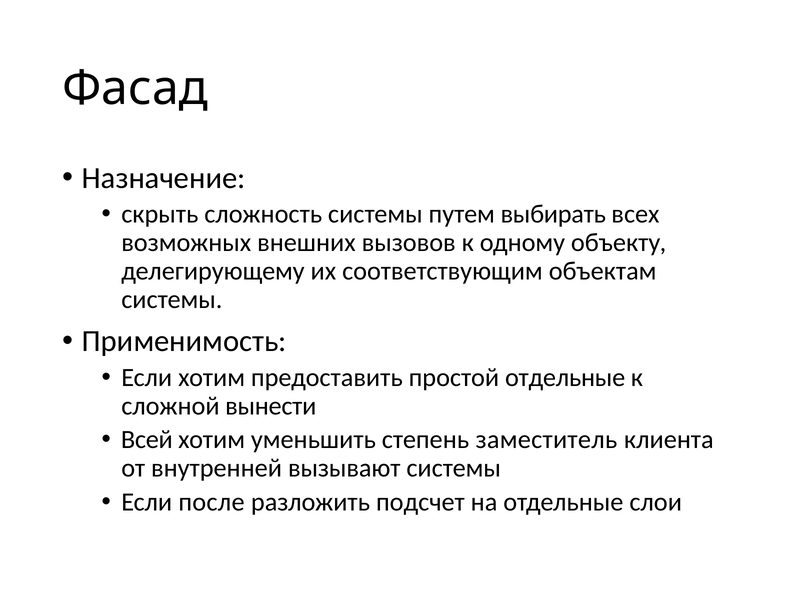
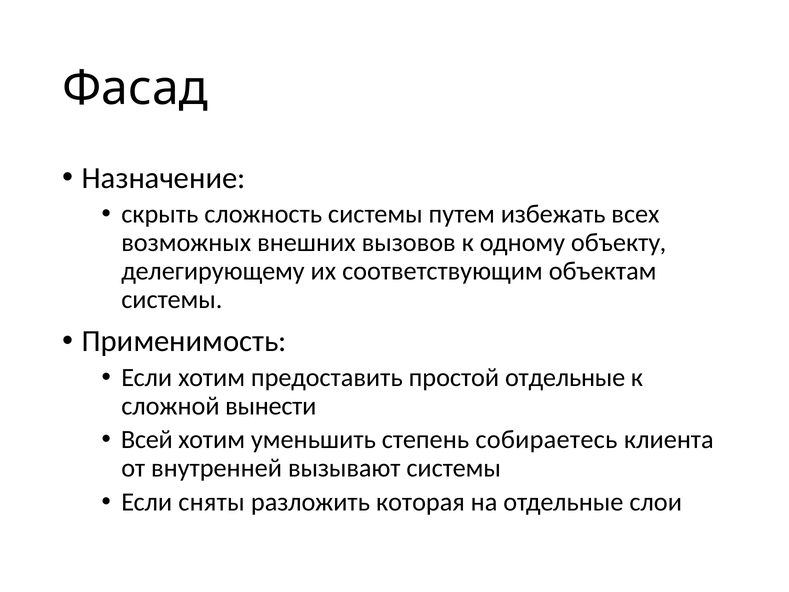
выбирать: выбирать -> избежать (553, 214)
заместитель: заместитель -> собираетесь (546, 440)
после: после -> сняты (212, 502)
подсчет: подсчет -> которая (420, 502)
